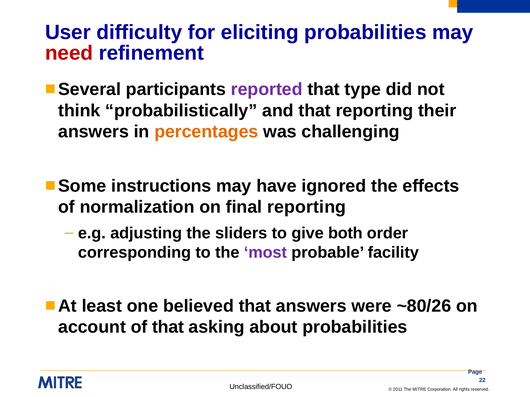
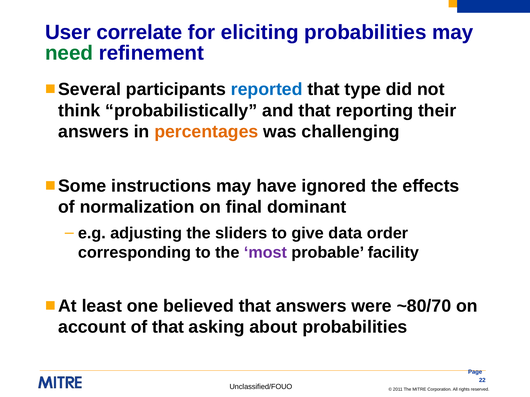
difficulty: difficulty -> correlate (139, 32)
need colour: red -> green (69, 53)
reported colour: purple -> blue (267, 90)
final reporting: reporting -> dominant (307, 207)
both: both -> data (345, 233)
~80/26: ~80/26 -> ~80/70 (424, 306)
